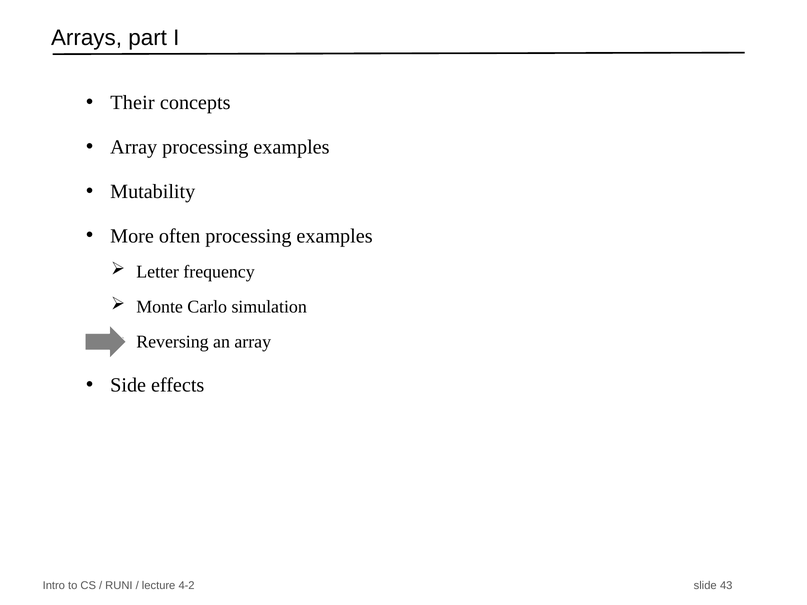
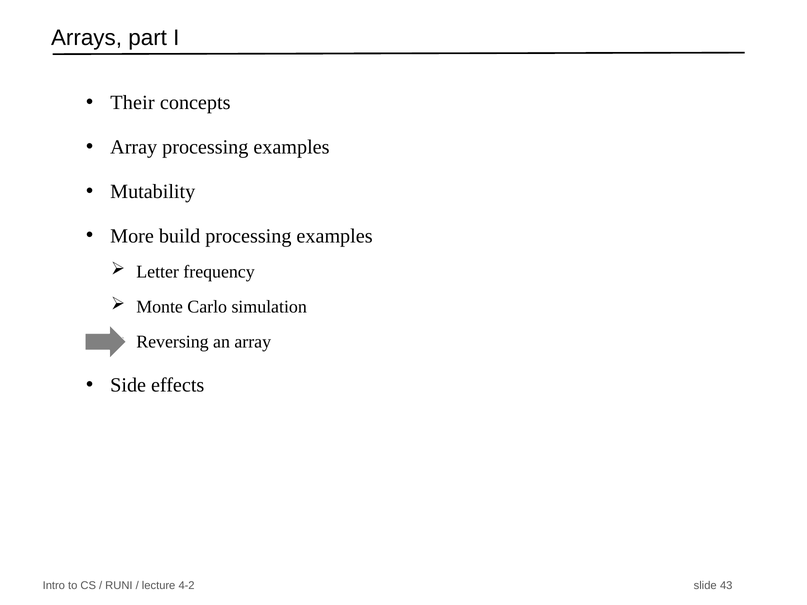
often: often -> build (180, 236)
